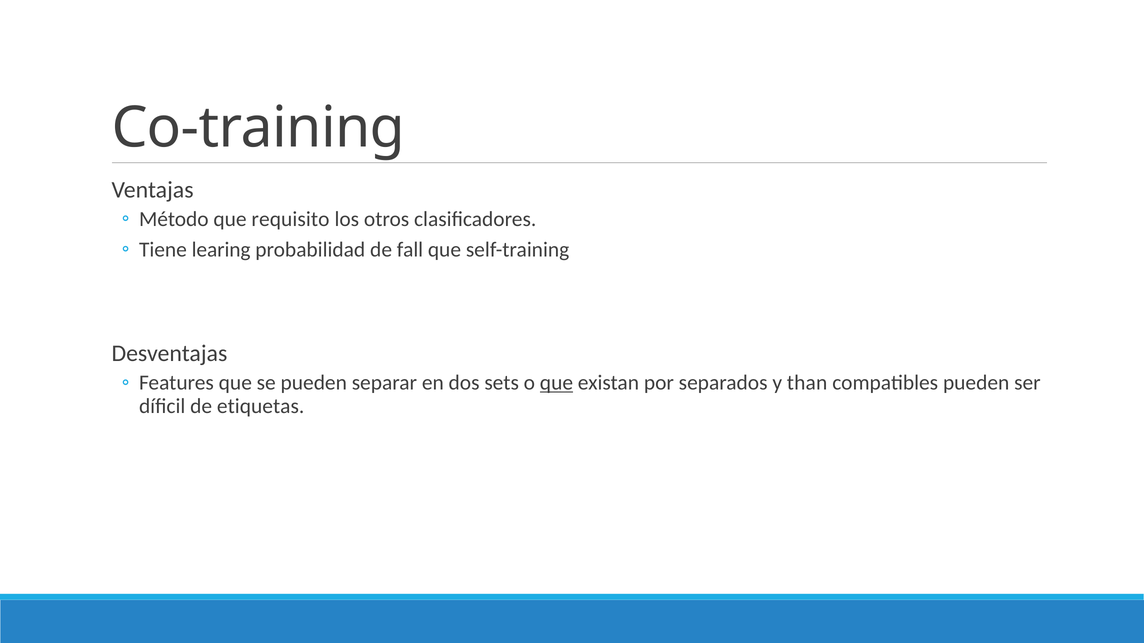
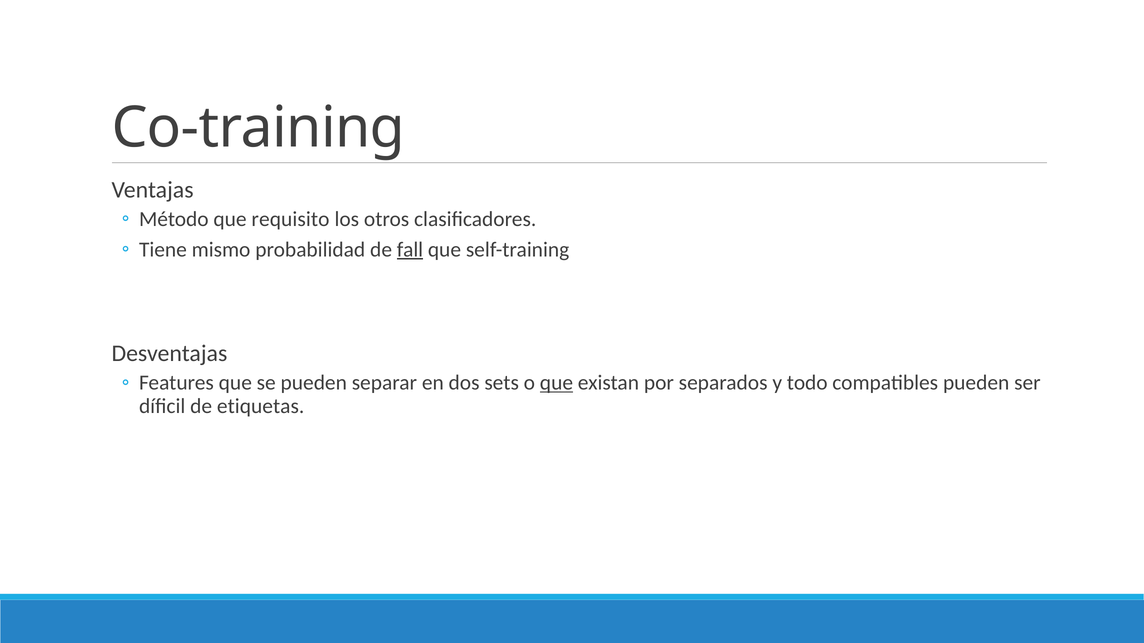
learing: learing -> mismo (221, 250)
fall underline: none -> present (410, 250)
than: than -> todo (807, 383)
